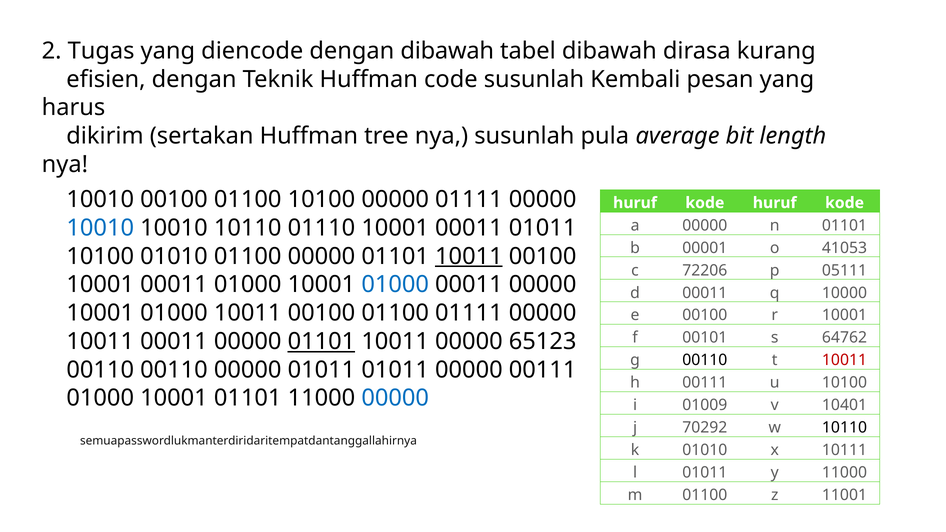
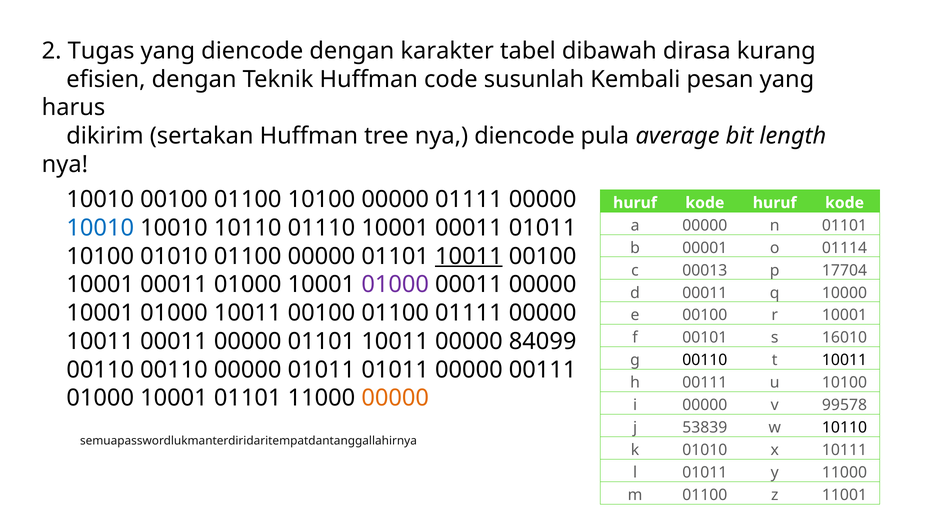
dengan dibawah: dibawah -> karakter (447, 51)
nya susunlah: susunlah -> diencode (524, 136)
41053: 41053 -> 01114 (845, 248)
72206: 72206 -> 00013 (705, 270)
05111: 05111 -> 17704 (845, 270)
01000 colour: blue -> purple (395, 285)
64762: 64762 -> 16010 (845, 338)
01101 underline: present -> none (321, 341)
65123: 65123 -> 84099 (543, 341)
10011 colour: red -> black (845, 360)
00000 colour: blue -> orange (395, 398)
i 01009: 01009 -> 00000 (705, 405)
10401: 10401 -> 99578 (845, 405)
70292: 70292 -> 53839 (705, 428)
